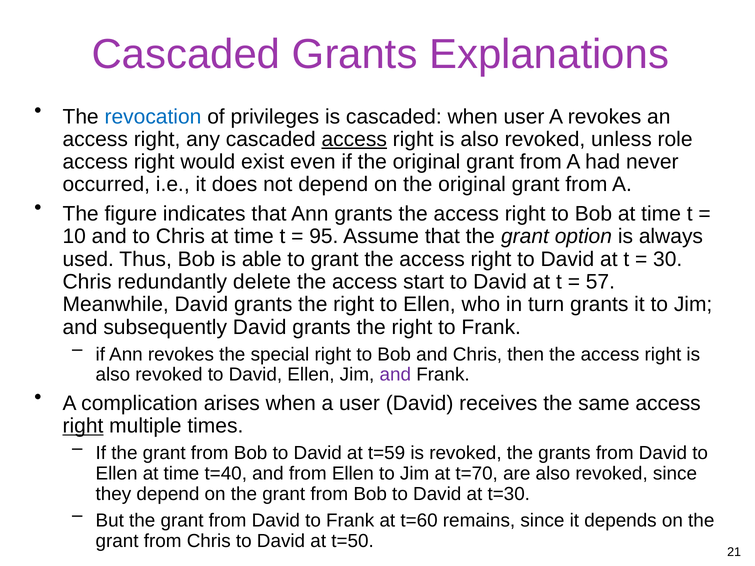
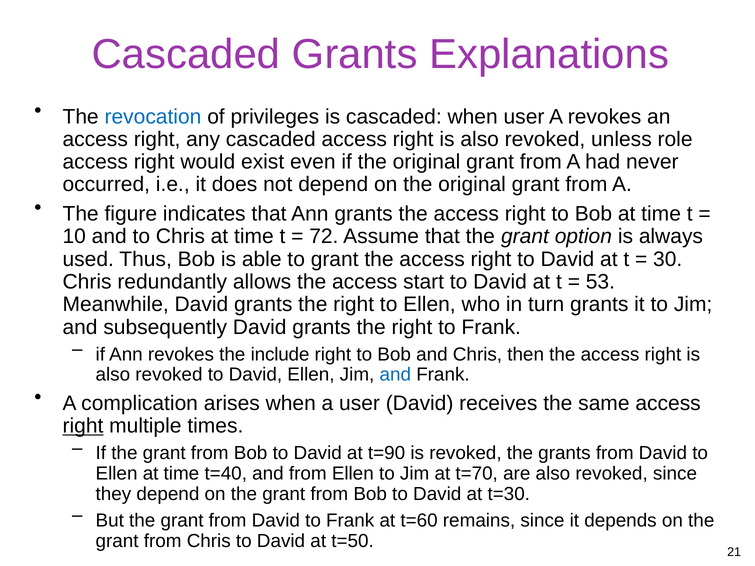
access underline: present -> none (354, 139)
95: 95 -> 72 (324, 237)
delete: delete -> allows (262, 282)
57: 57 -> 53 (600, 282)
special: special -> include (280, 355)
and colour: purple -> blue (395, 375)
t=59: t=59 -> t=90 (387, 453)
